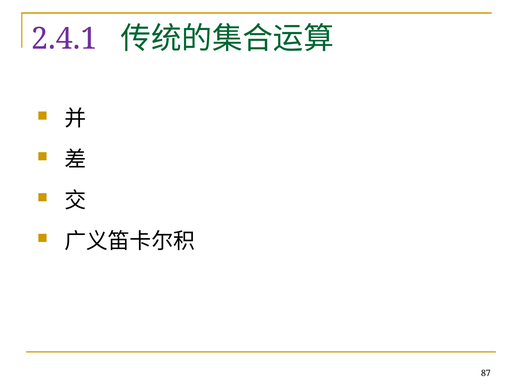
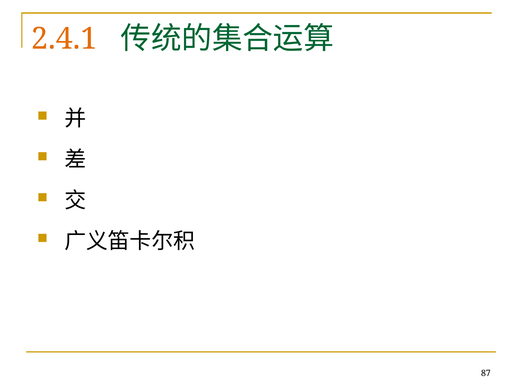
2.4.1 colour: purple -> orange (64, 39)
